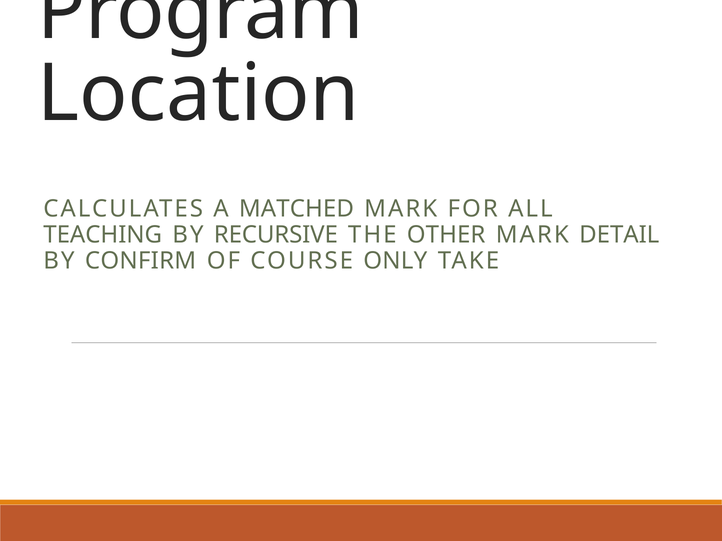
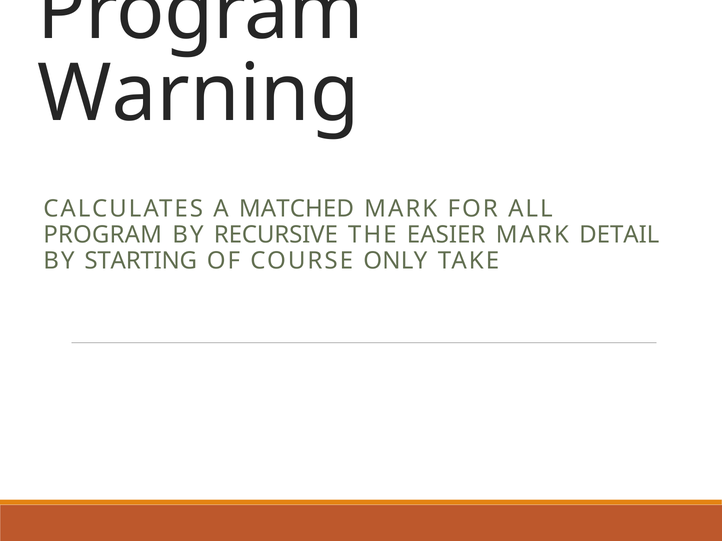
Location: Location -> Warning (198, 94)
TEACHING: TEACHING -> PROGRAM (103, 235)
OTHER: OTHER -> EASIER (446, 235)
CONFIRM: CONFIRM -> STARTING (141, 261)
